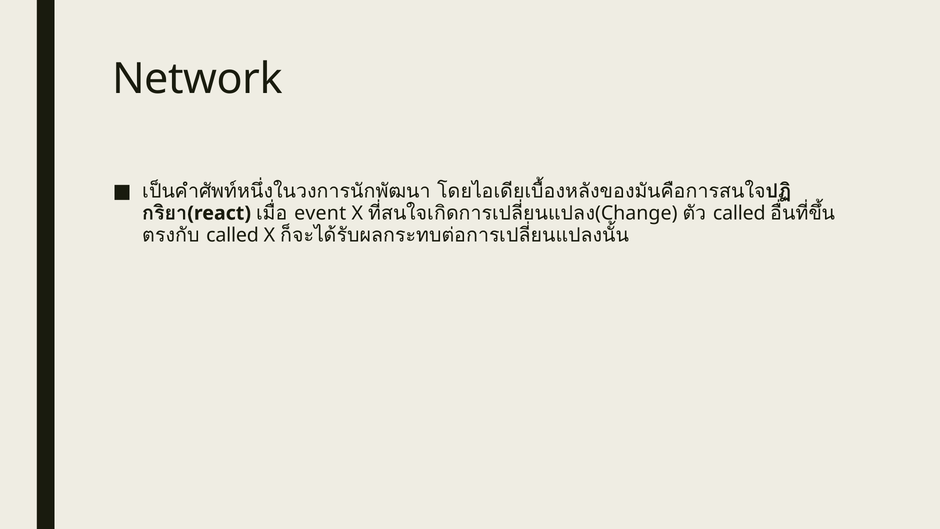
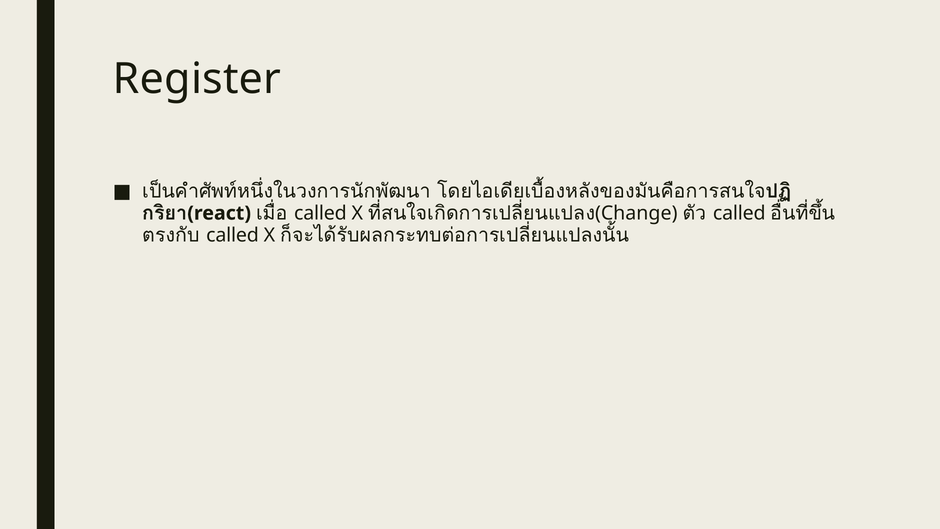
Network: Network -> Register (197, 79)
event: event -> called (320, 213)
